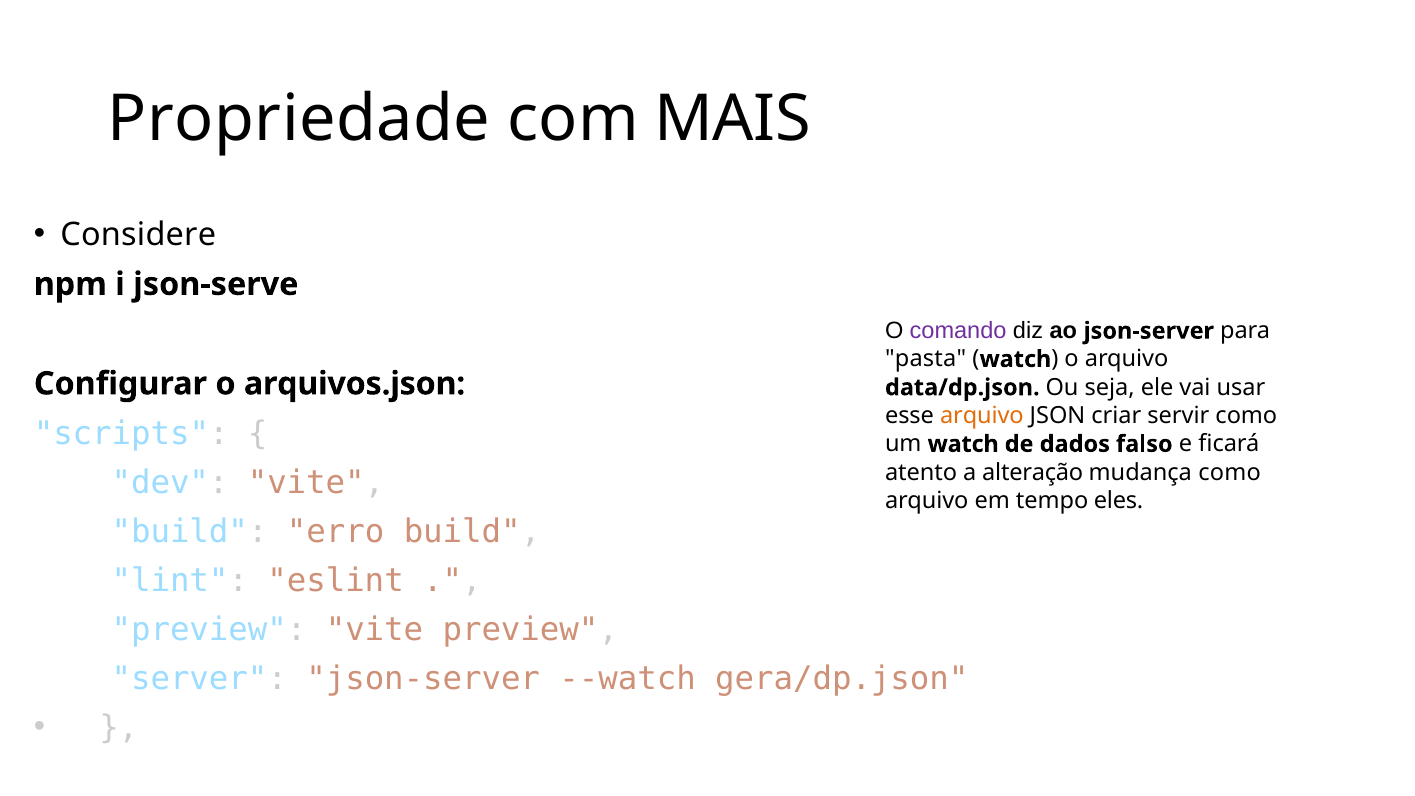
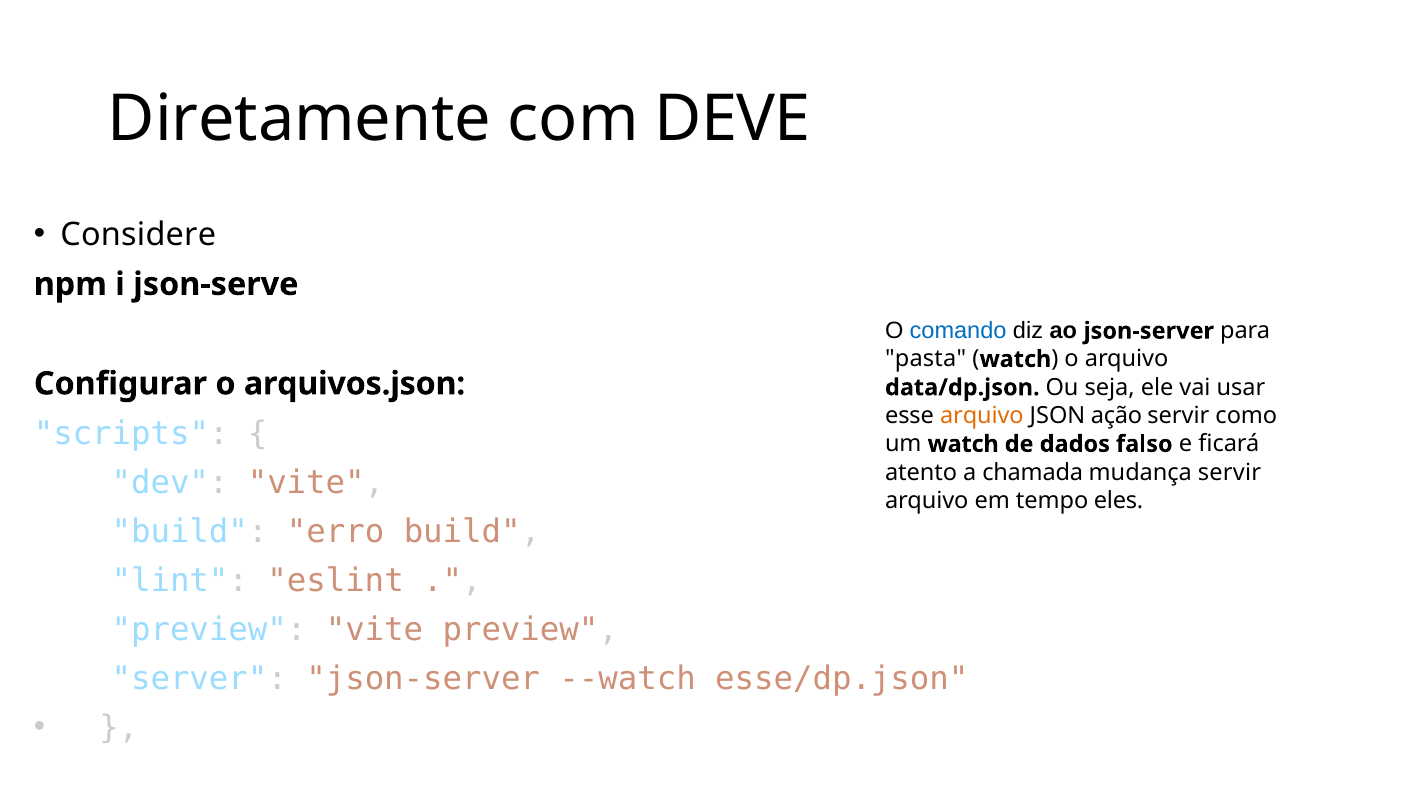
Propriedade: Propriedade -> Diretamente (300, 119)
MAIS: MAIS -> DEVE (733, 119)
comando colour: purple -> blue (958, 331)
criar: criar -> ação (1116, 416)
alteração: alteração -> chamada (1033, 472)
mudança como: como -> servir (1230, 472)
gera/dp.json: gera/dp.json -> esse/dp.json (842, 678)
